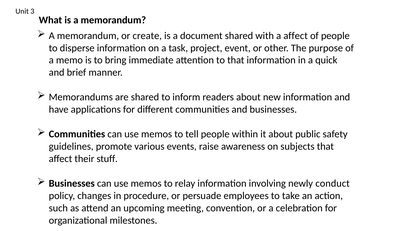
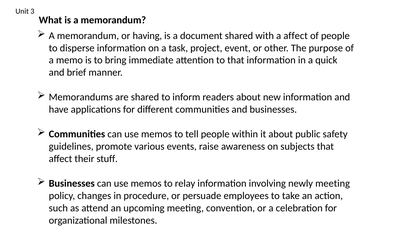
create: create -> having (147, 36)
newly conduct: conduct -> meeting (333, 183)
